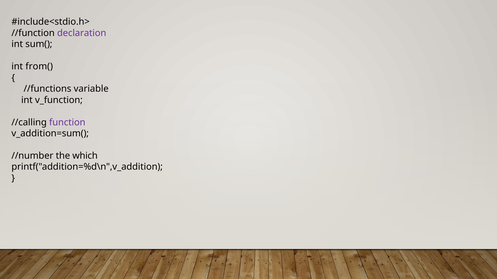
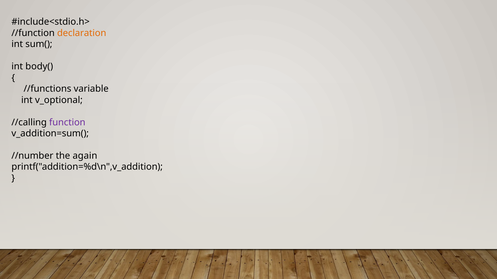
declaration colour: purple -> orange (82, 33)
from(: from( -> body( (39, 67)
v_function: v_function -> v_optional (59, 100)
which: which -> again (85, 156)
